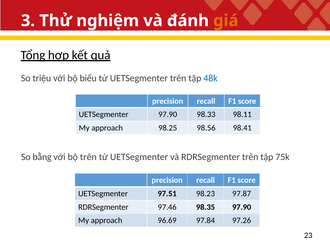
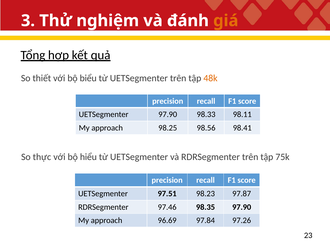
triệu: triệu -> thiết (42, 78)
48k colour: blue -> orange (210, 78)
bằng: bằng -> thực (42, 157)
bộ trên: trên -> hiểu (88, 157)
